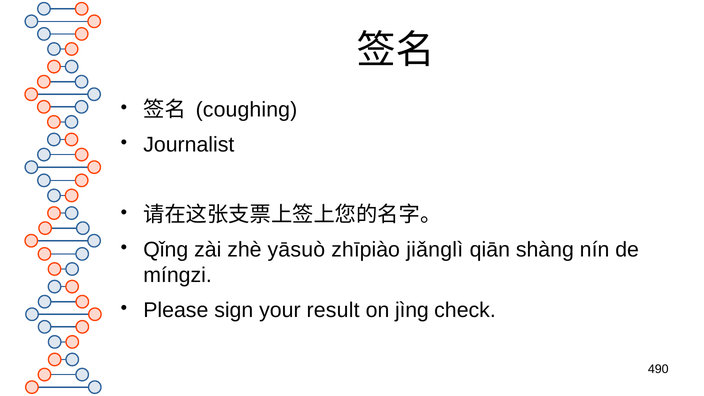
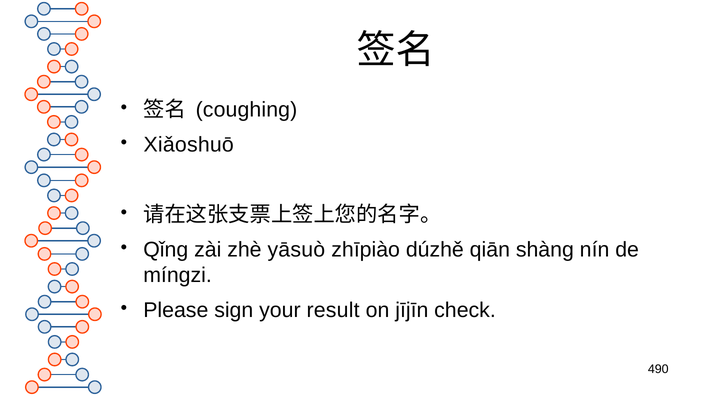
Journalist: Journalist -> Xiǎoshuō (189, 145)
jiǎnglì: jiǎnglì -> dúzhě (435, 250)
jìng: jìng -> jījīn (412, 310)
